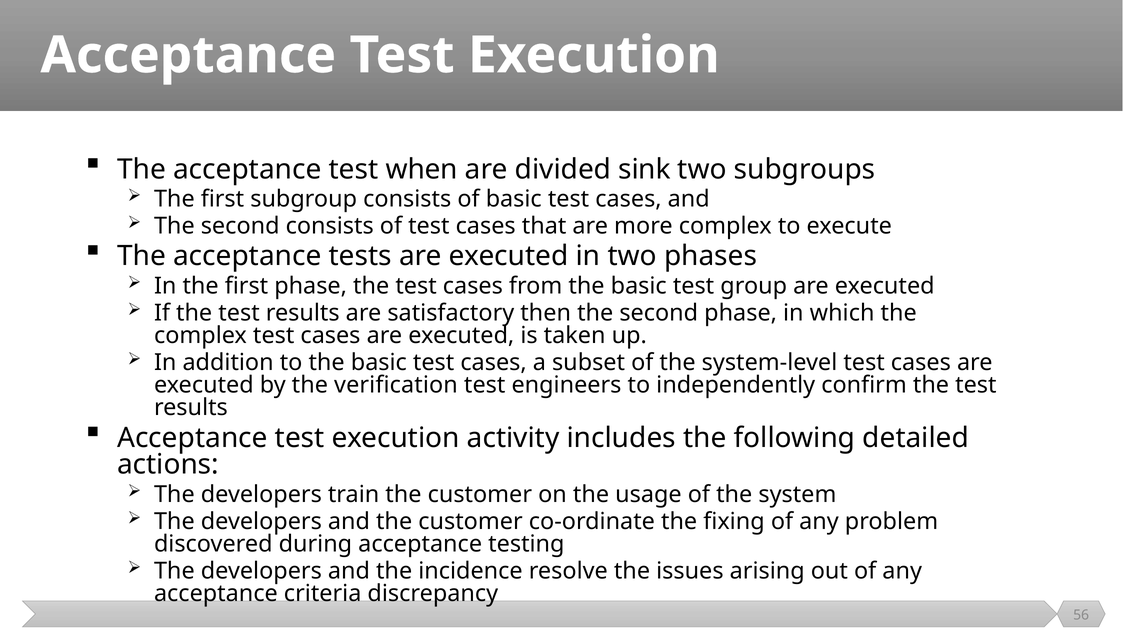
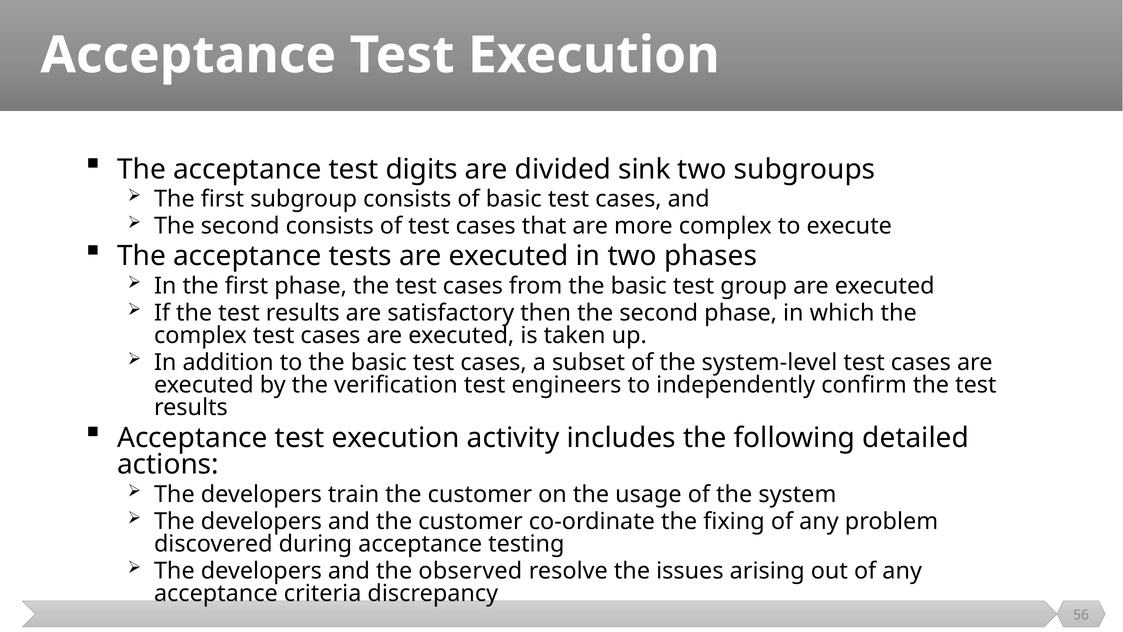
when: when -> digits (422, 169)
incidence: incidence -> observed (470, 571)
